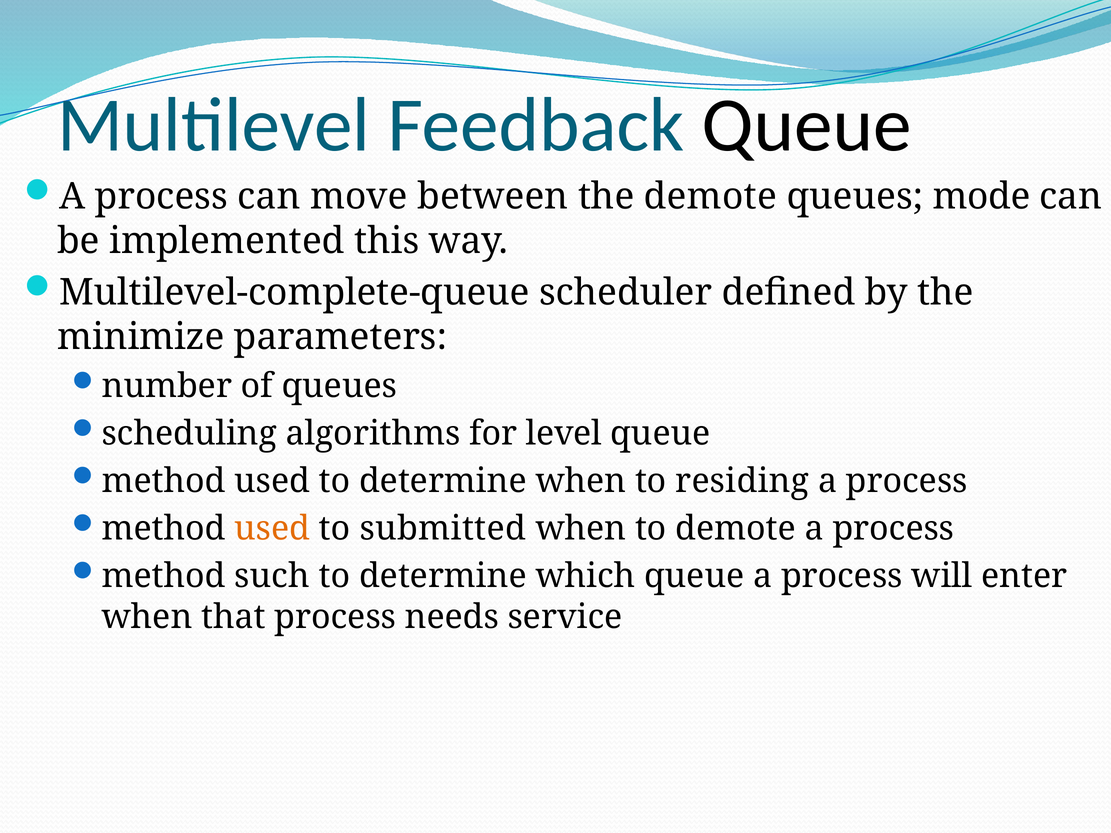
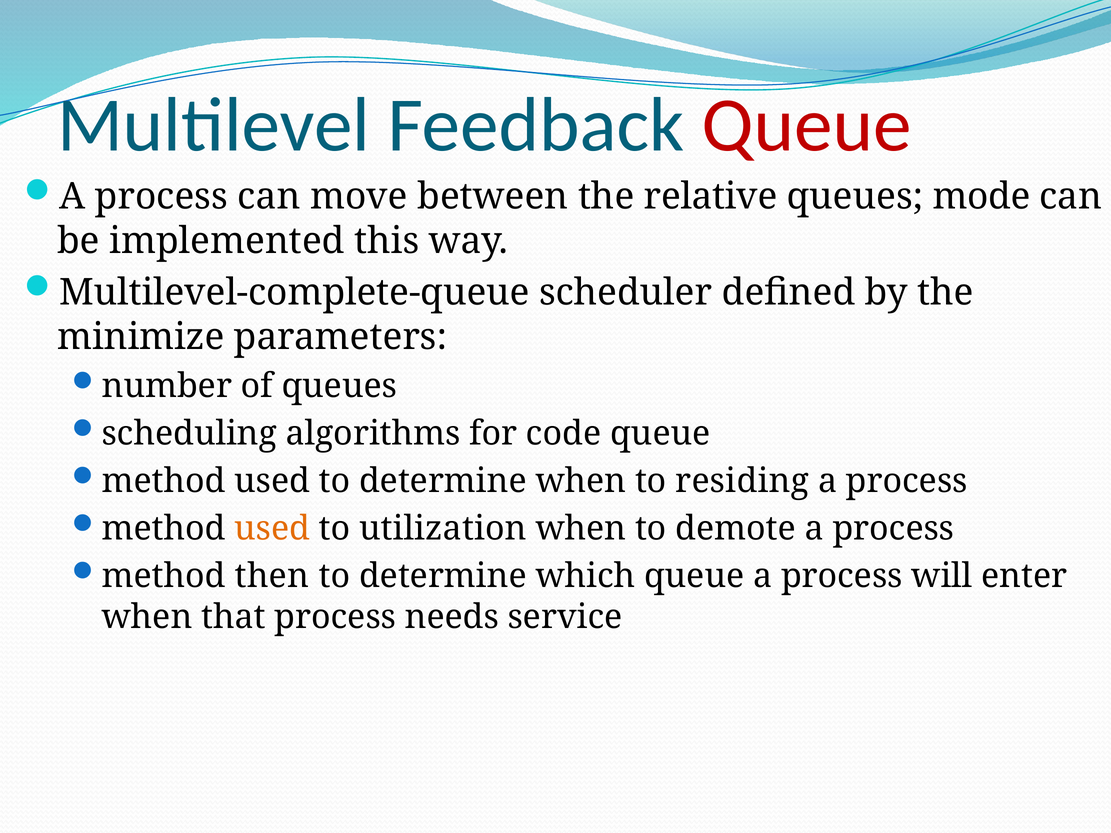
Queue colour: black -> red (807, 125)
the demote: demote -> relative (711, 197)
level: level -> code (564, 434)
submitted: submitted -> utilization (443, 529)
such: such -> then (272, 576)
